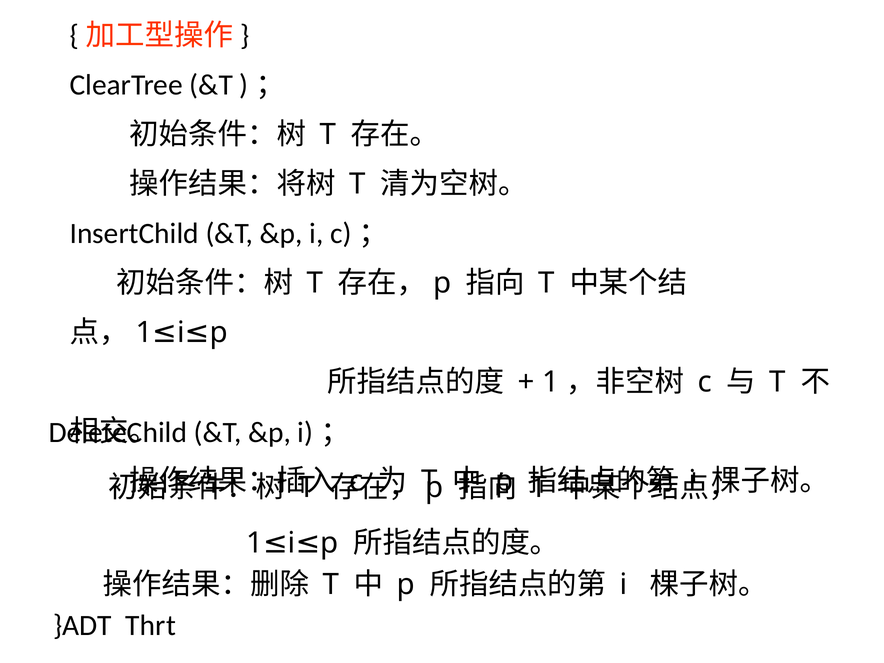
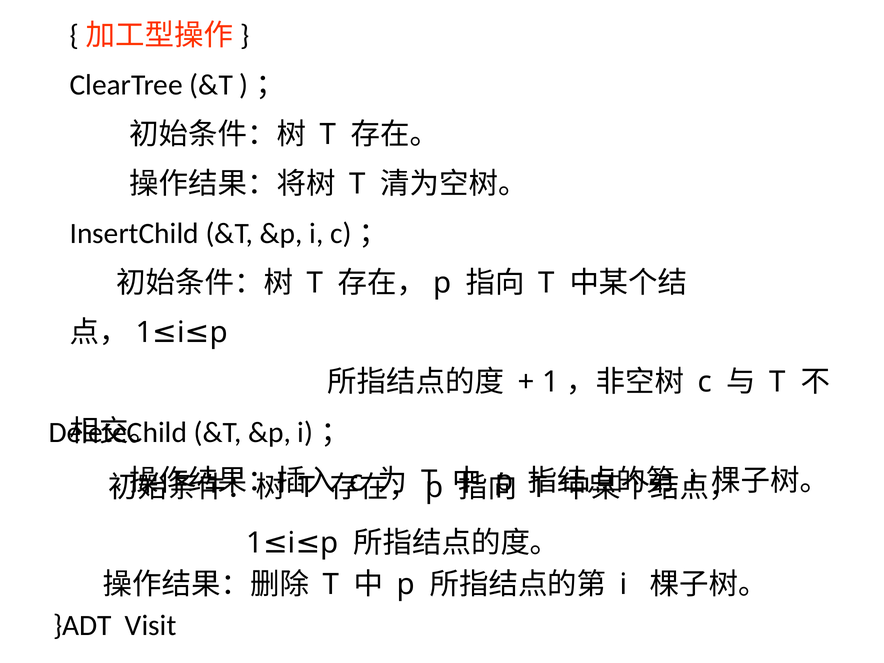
Thrt: Thrt -> Visit (151, 626)
